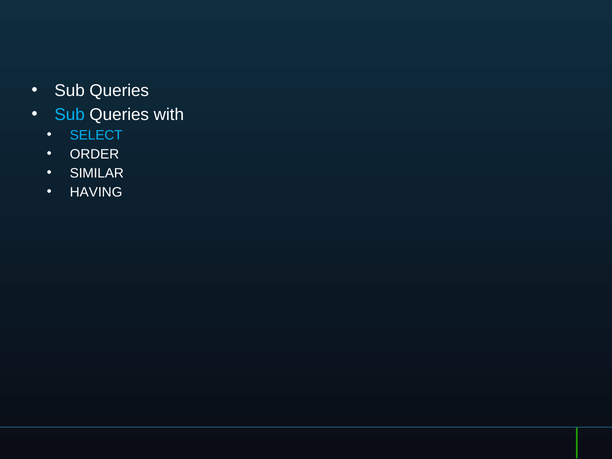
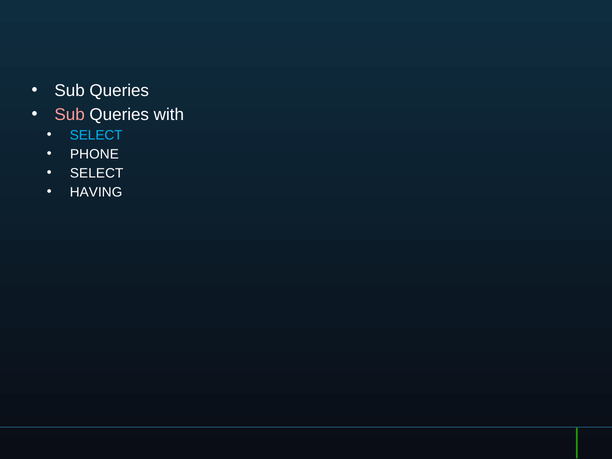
Sub colour: light blue -> pink (70, 114)
ORDER: ORDER -> PHONE (94, 154)
SIMILAR: SIMILAR -> SELECT (97, 173)
